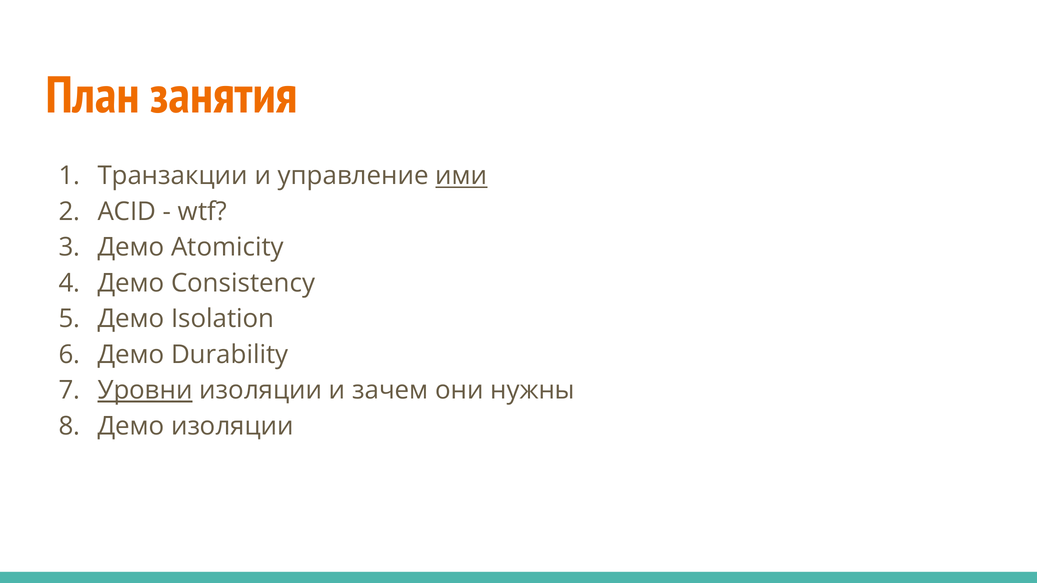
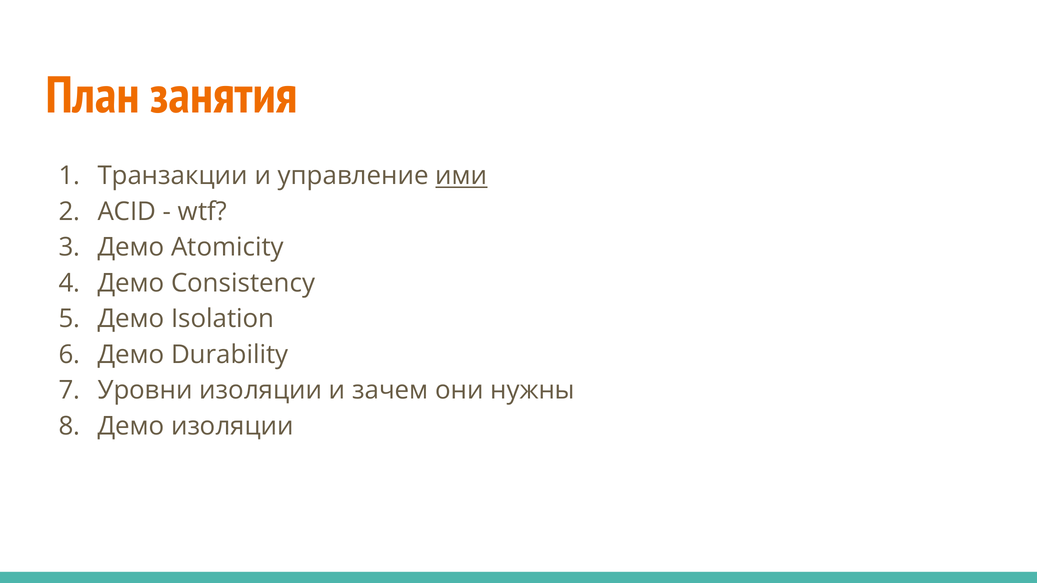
Уровни underline: present -> none (145, 391)
